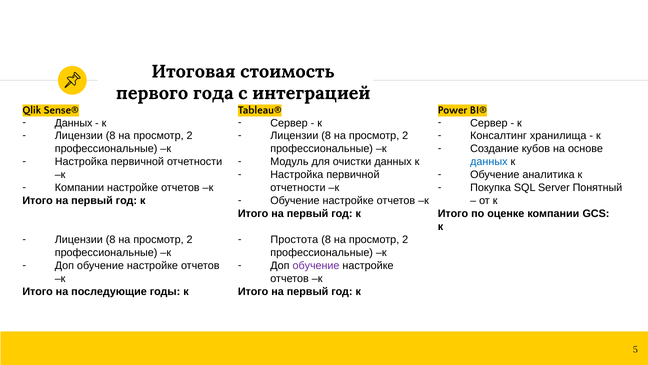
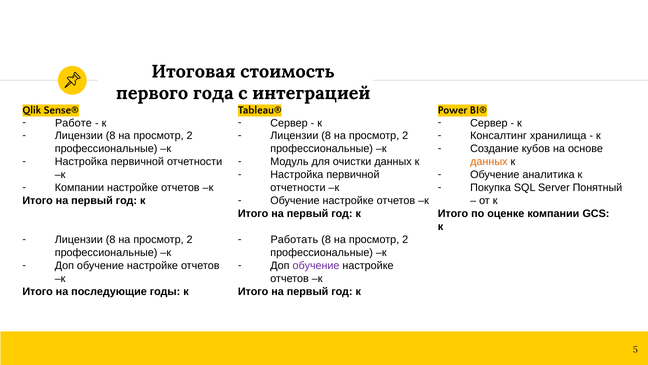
Данных: Данных -> Работе (73, 123)
данных colour: blue -> orange (489, 162)
Простота: Простота -> Работать (294, 239)
